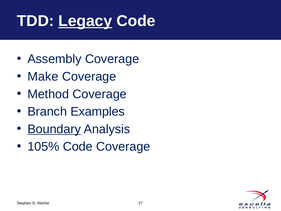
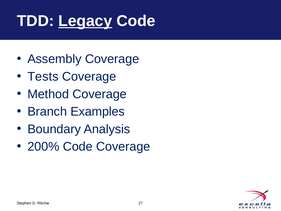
Make: Make -> Tests (43, 76)
Boundary underline: present -> none (54, 129)
105%: 105% -> 200% (43, 146)
